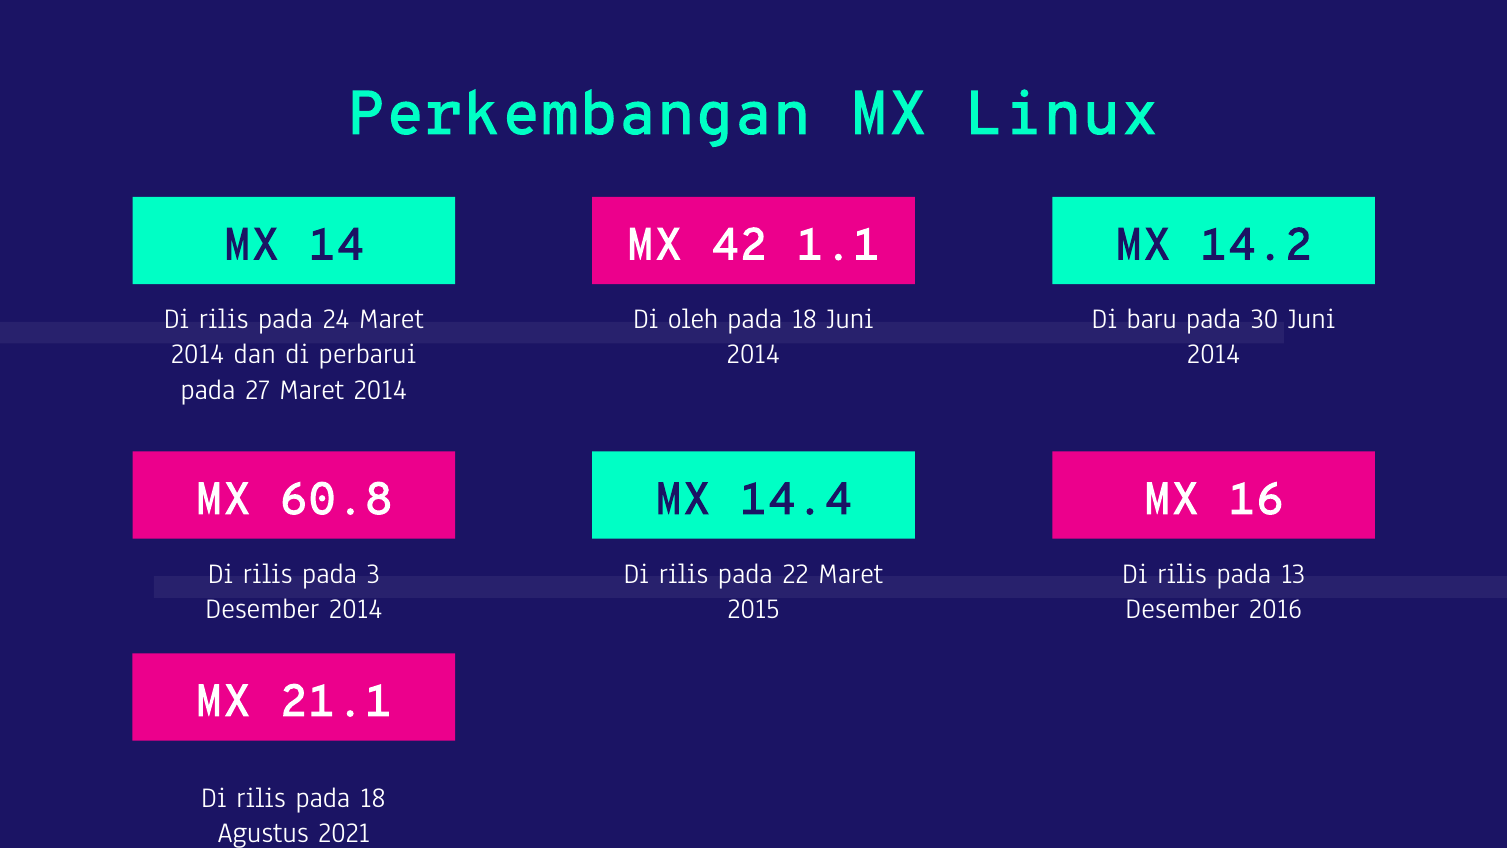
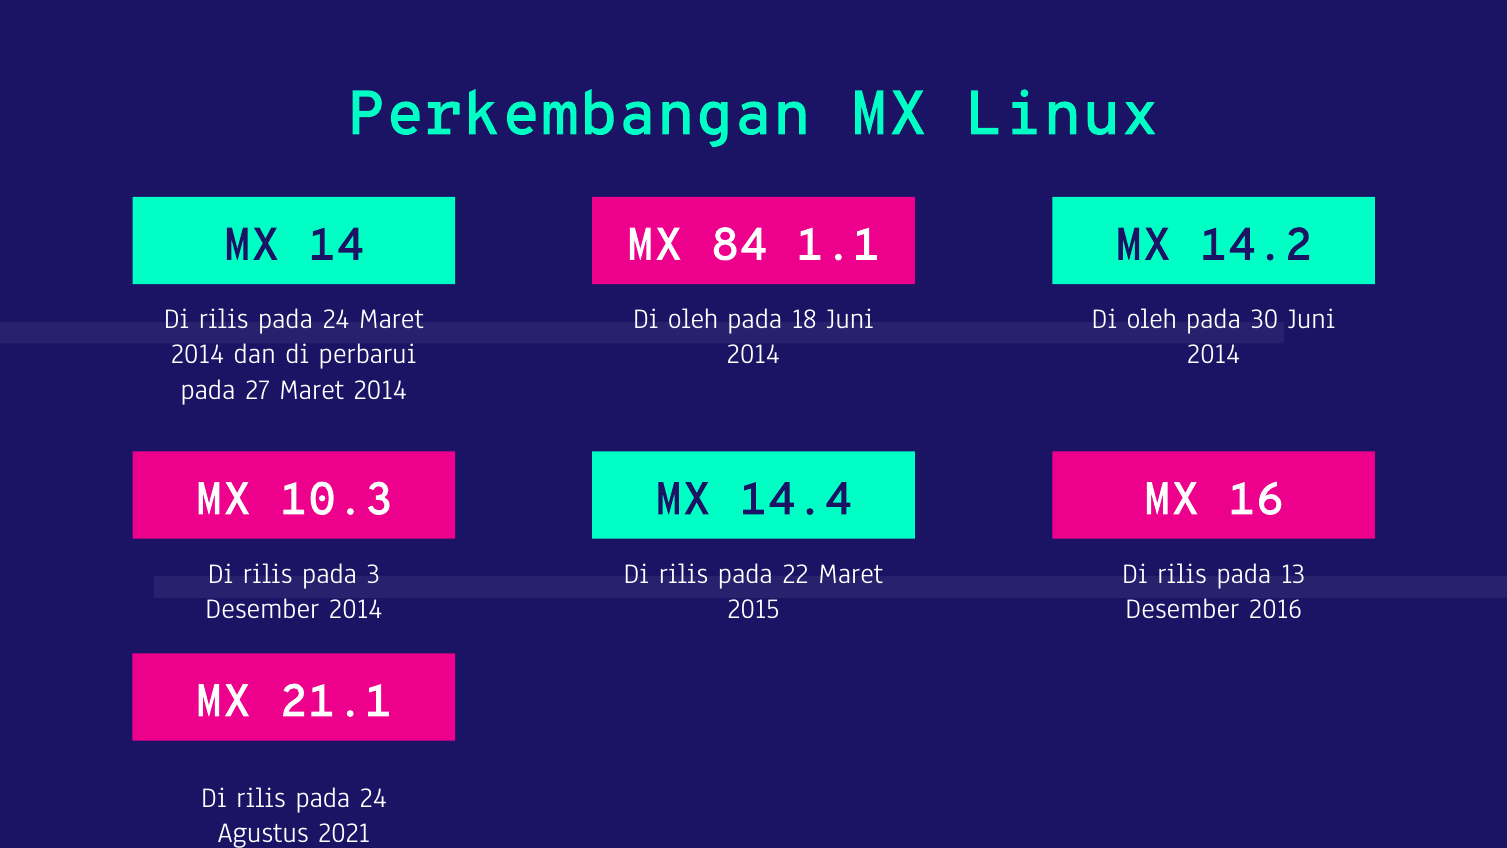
42: 42 -> 84 (739, 245)
baru: baru -> oleh (1152, 319)
60.8: 60.8 -> 10.3 (336, 499)
18: 18 -> 24 (373, 797)
